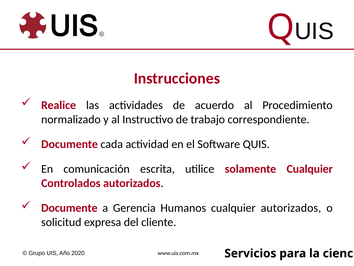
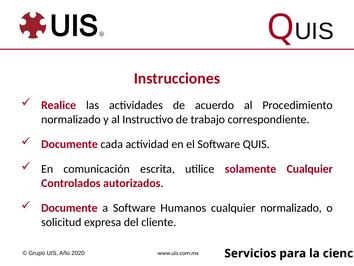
a Gerencia: Gerencia -> Software (134, 208)
cualquier autorizados: autorizados -> normalizado (291, 208)
